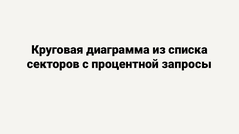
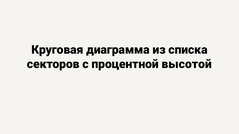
запросы: запросы -> высотой (187, 64)
